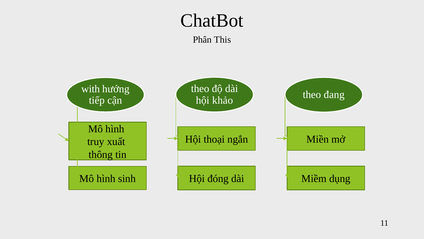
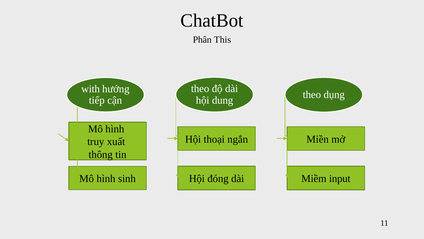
đang: đang -> dụng (334, 94)
khảo: khảo -> dung (223, 100)
dụng: dụng -> input (340, 178)
